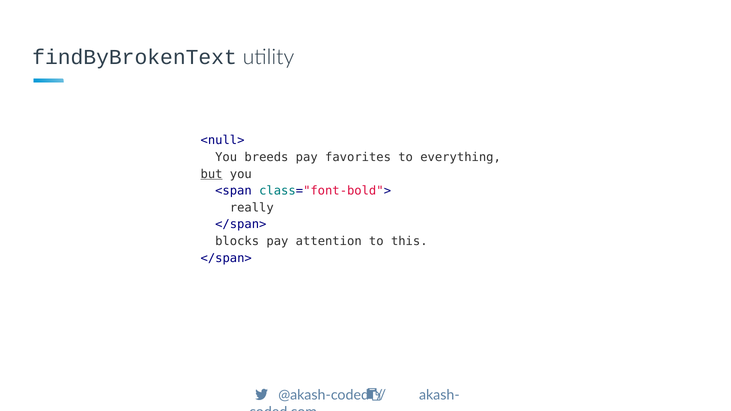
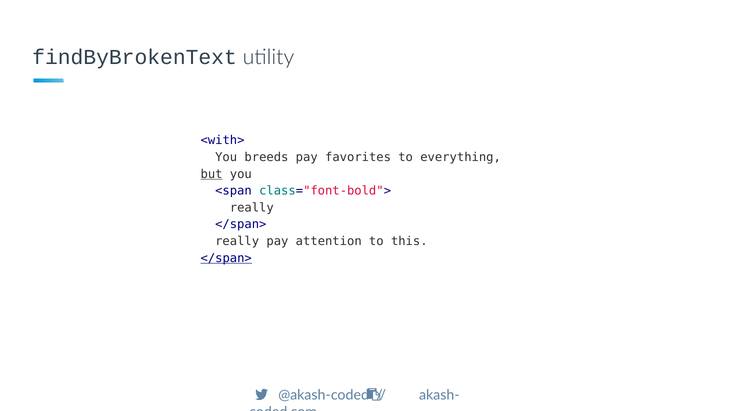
<null>: <null> -> <with> (223, 141)
blocks: blocks -> really (237, 241)
</span> underline: none -> present (226, 258)
